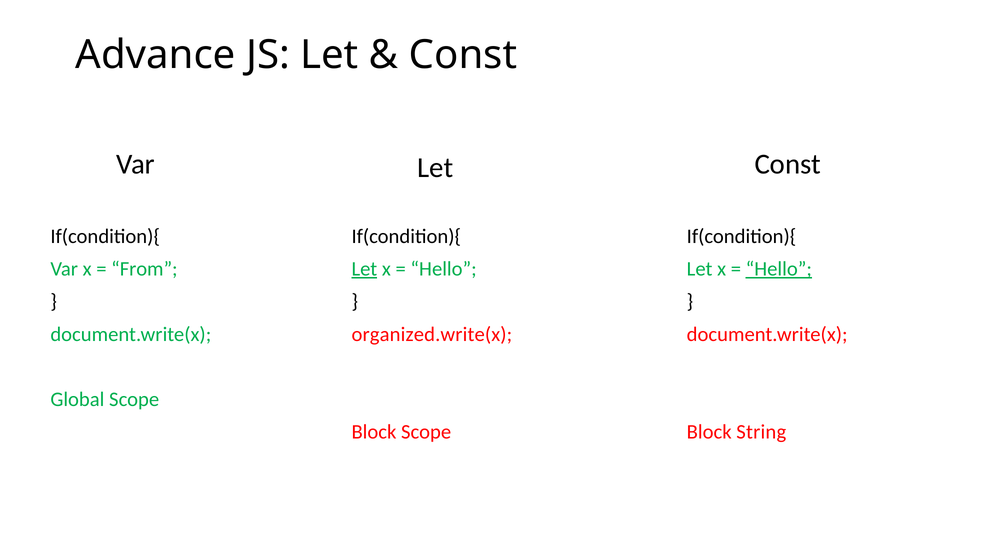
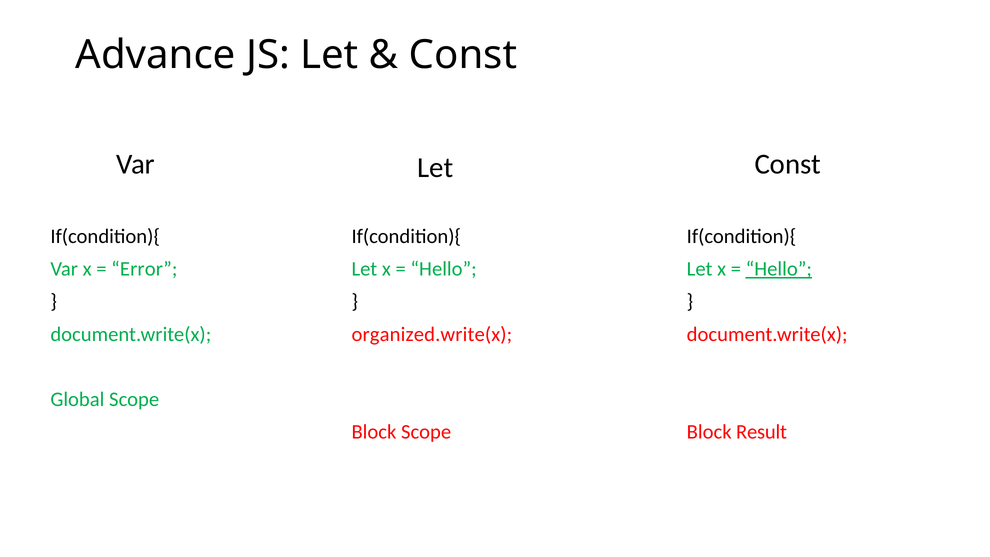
From: From -> Error (144, 269)
Let underline: present -> none (364, 269)
String: String -> Result (761, 432)
